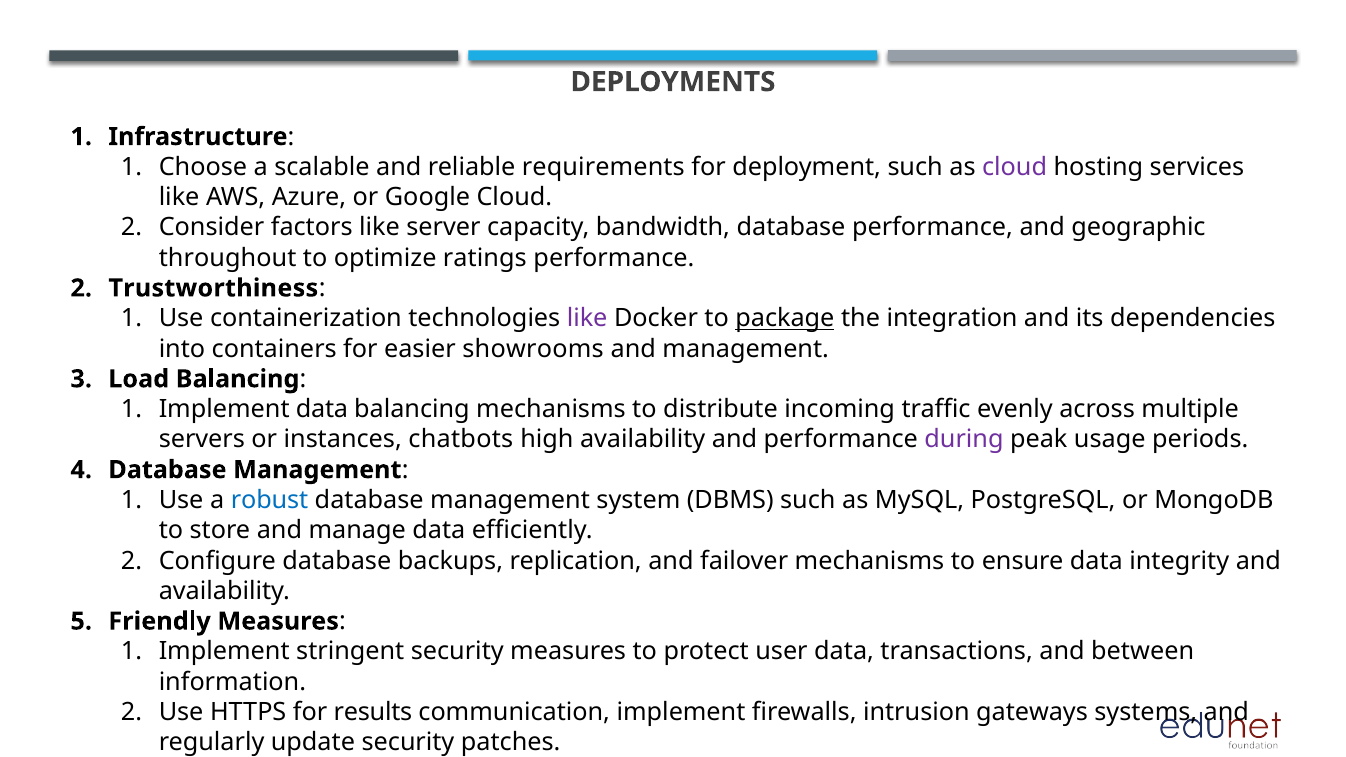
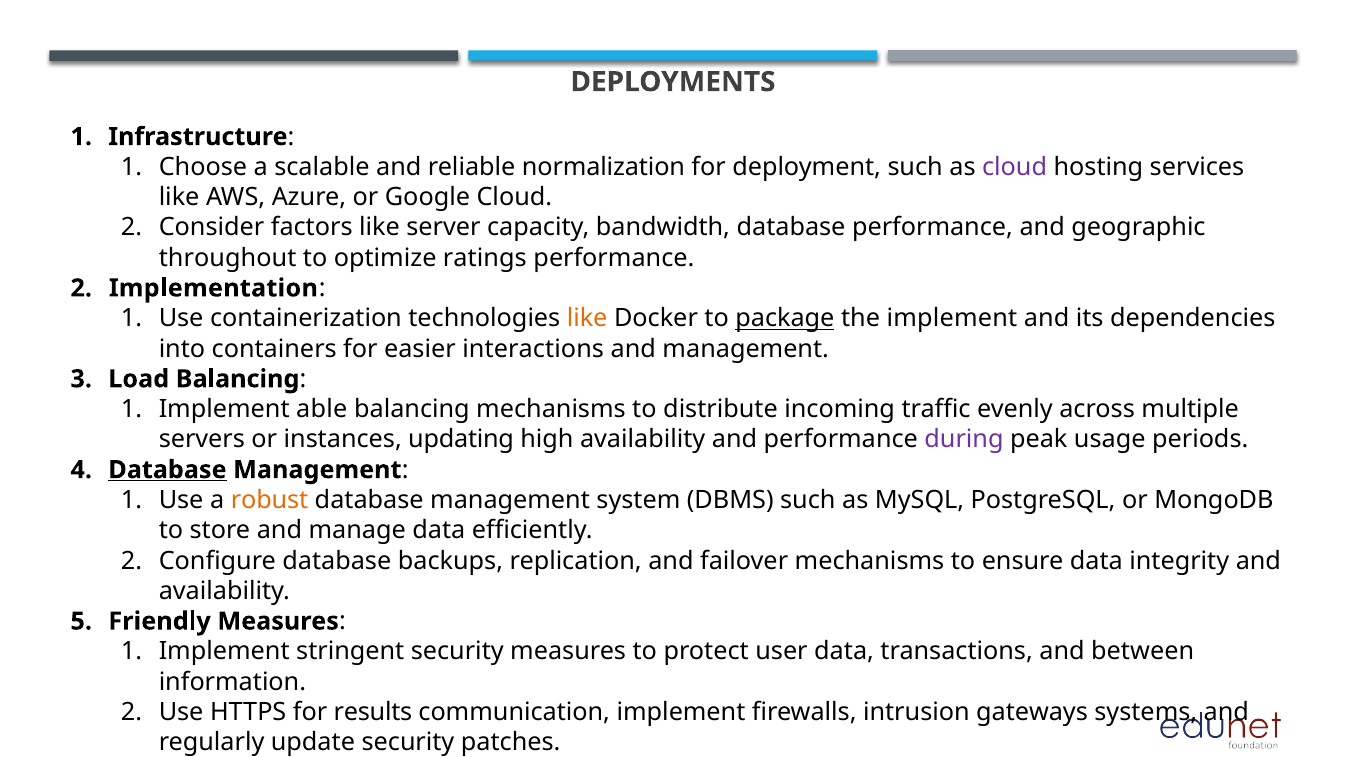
requirements: requirements -> normalization (603, 167)
Trustworthiness: Trustworthiness -> Implementation (213, 288)
like colour: purple -> orange (587, 318)
the integration: integration -> implement (952, 318)
showrooms: showrooms -> interactions (533, 349)
Implement data: data -> able (322, 409)
chatbots: chatbots -> updating (461, 440)
Database underline: none -> present (167, 470)
robust colour: blue -> orange (270, 500)
